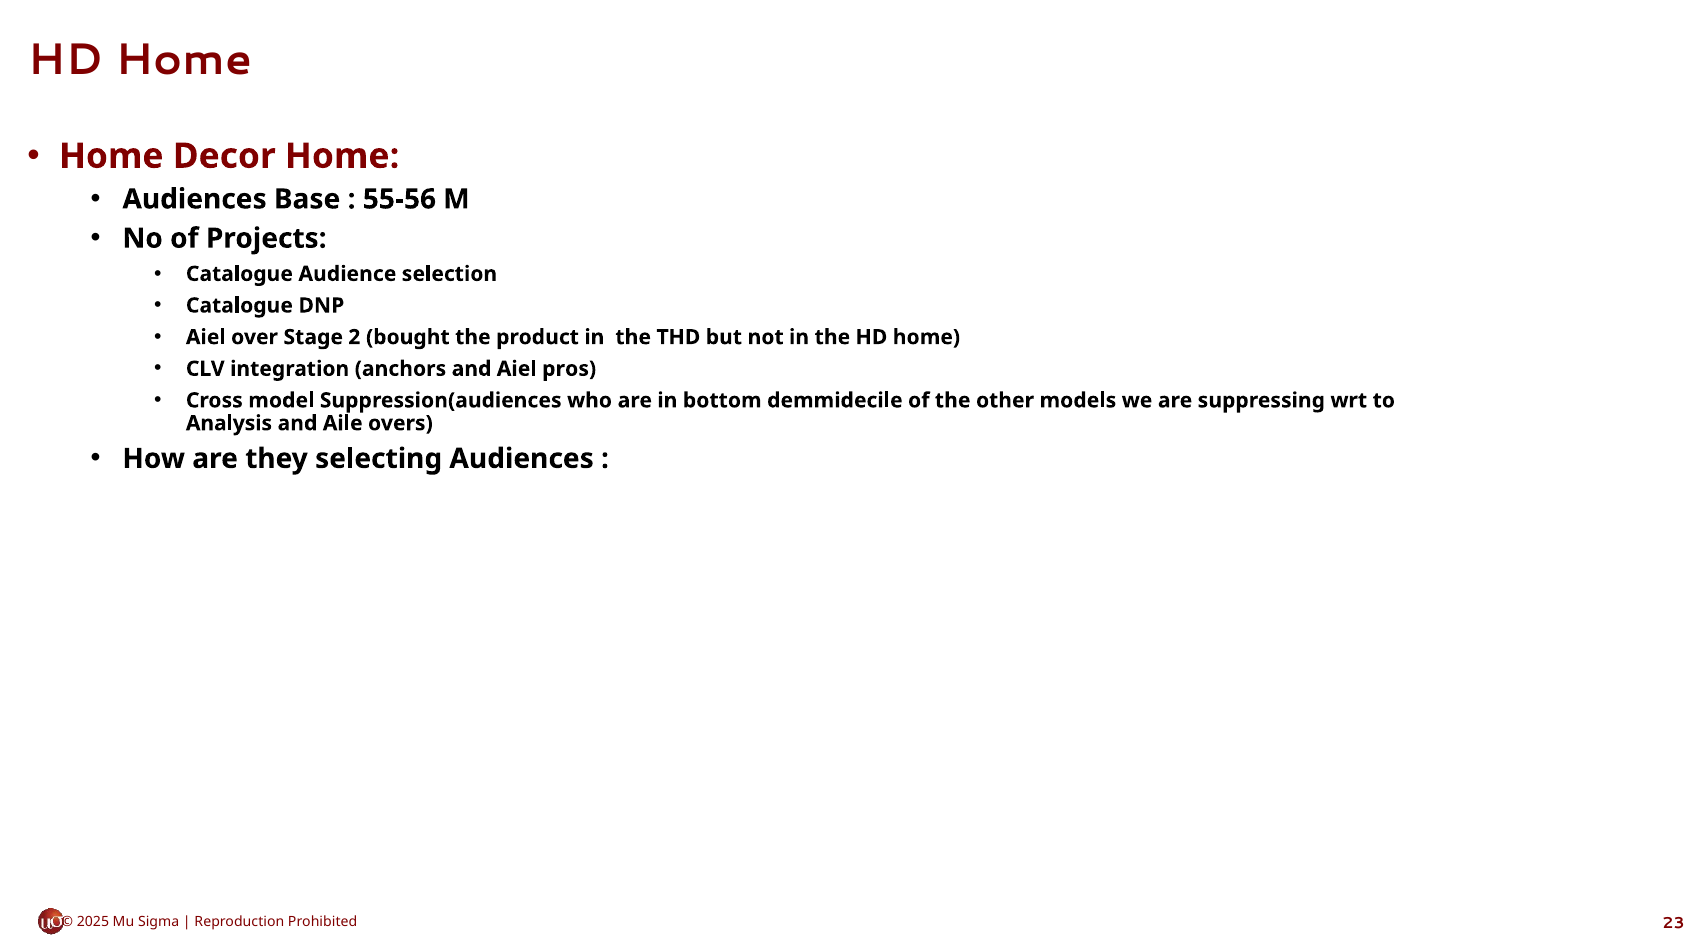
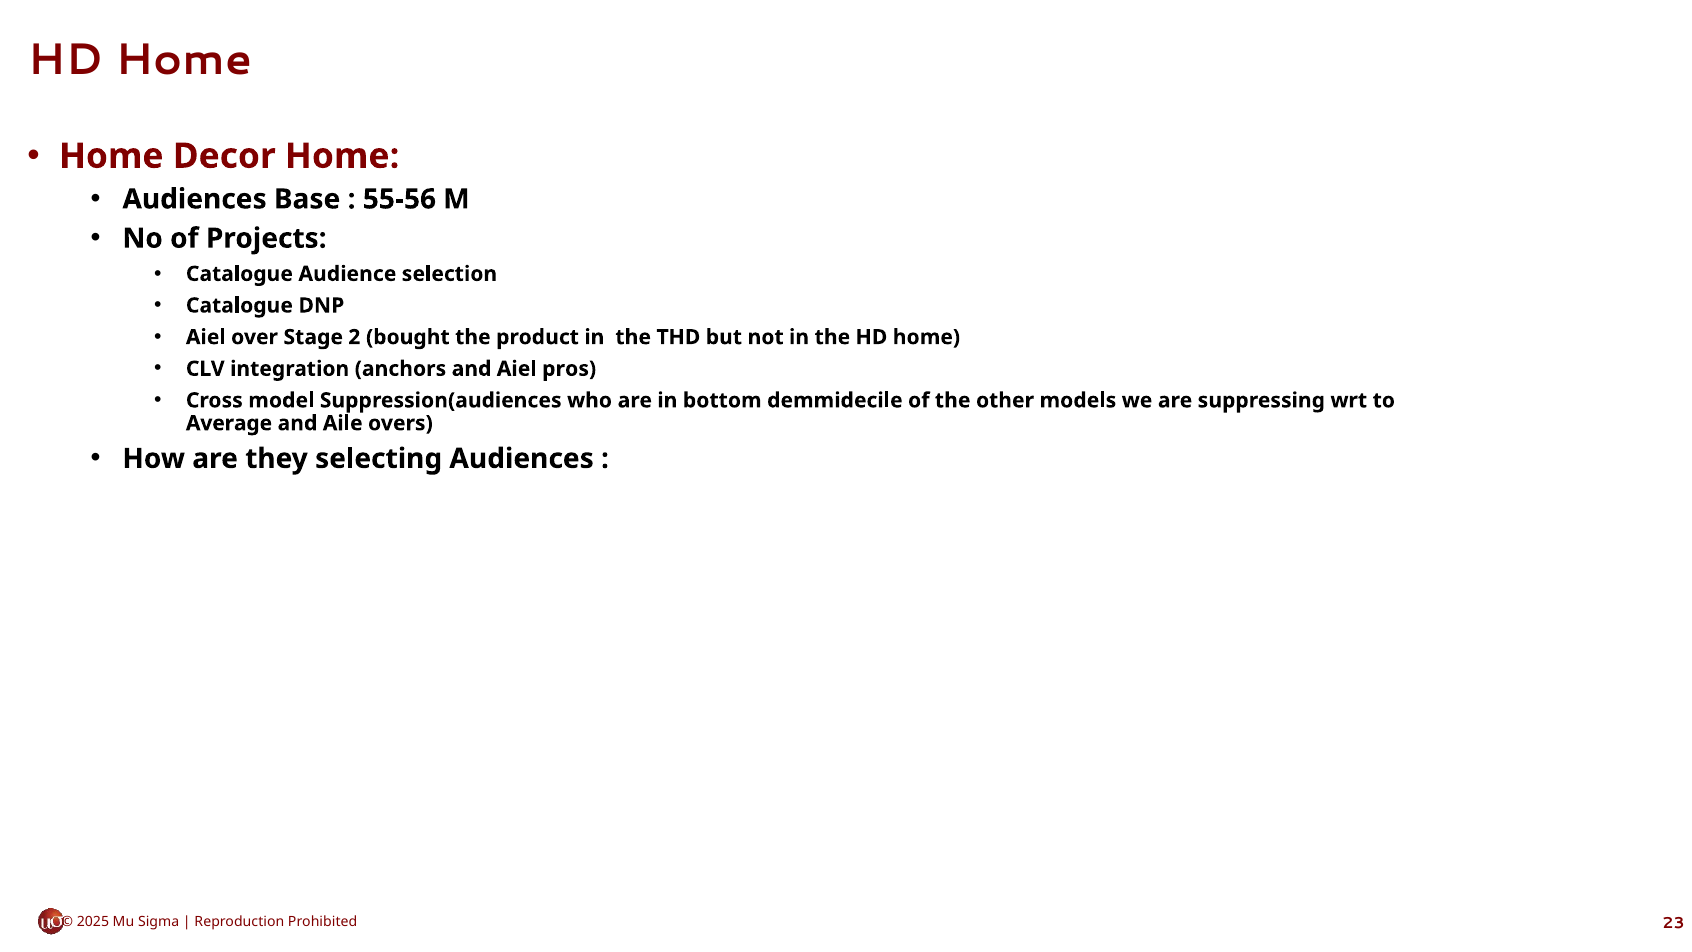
Analysis: Analysis -> Average (229, 423)
